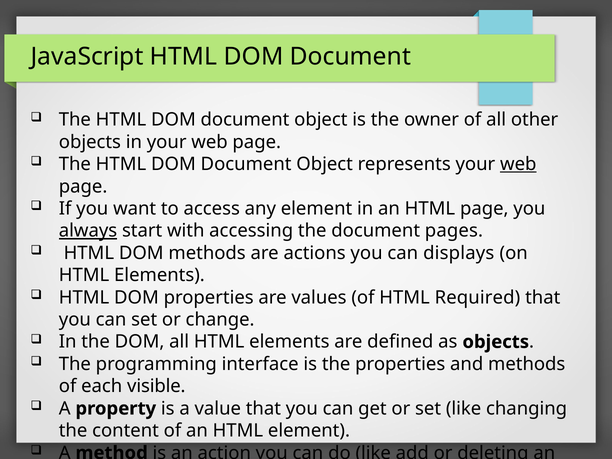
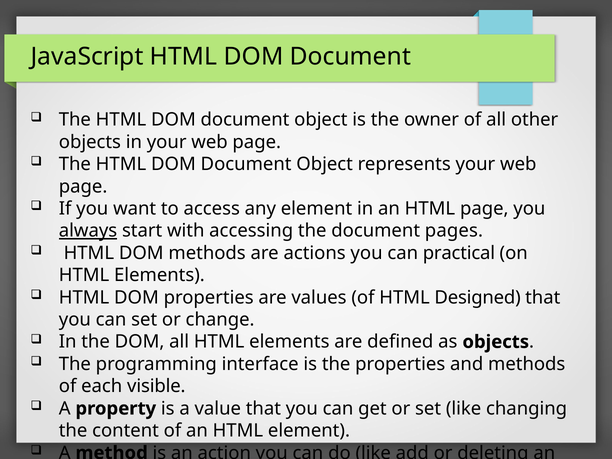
web underline: present -> none (518, 164)
displays: displays -> practical (459, 253)
Required: Required -> Designed (478, 297)
